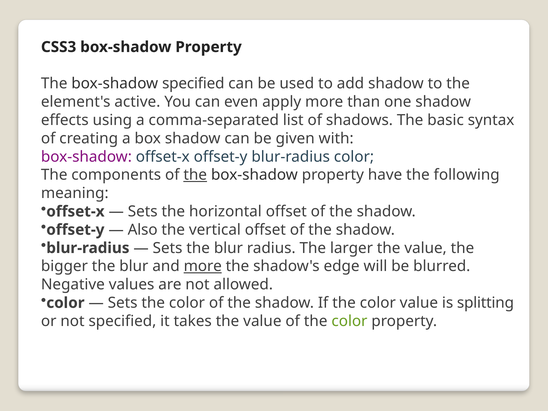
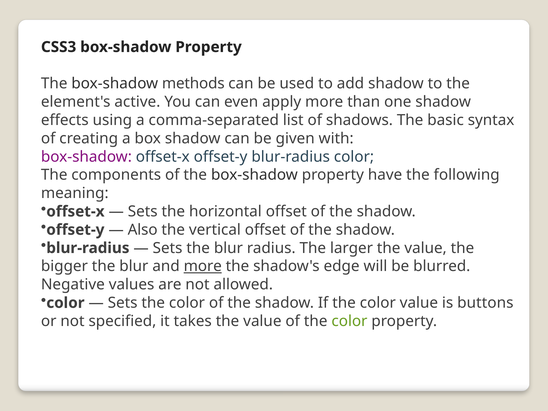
box-shadow specified: specified -> methods (193, 84)
the underline: present -> none (195, 175)
splitting: splitting -> buttons (485, 303)
